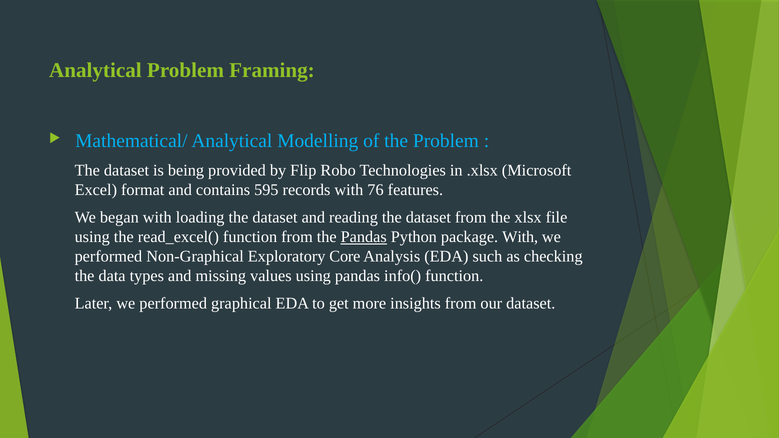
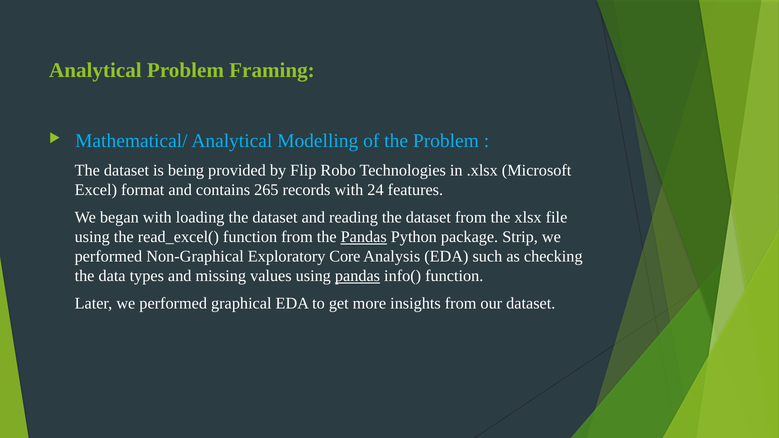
595: 595 -> 265 (266, 190)
76: 76 -> 24 (376, 190)
package With: With -> Strip (520, 237)
pandas underline: none -> present (358, 276)
